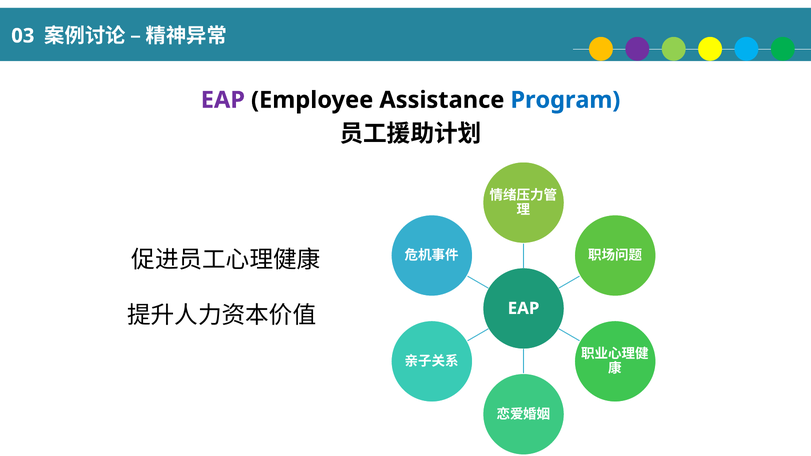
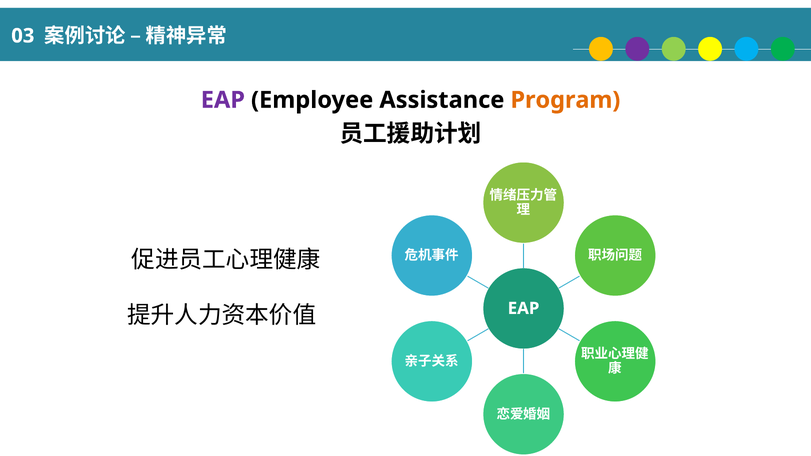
Program colour: blue -> orange (565, 100)
